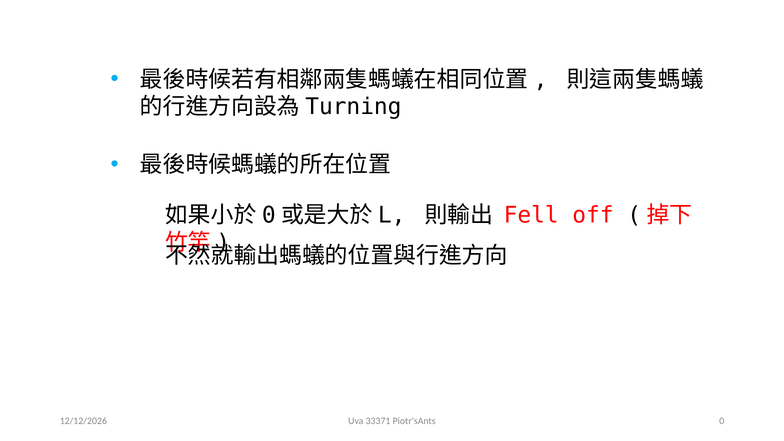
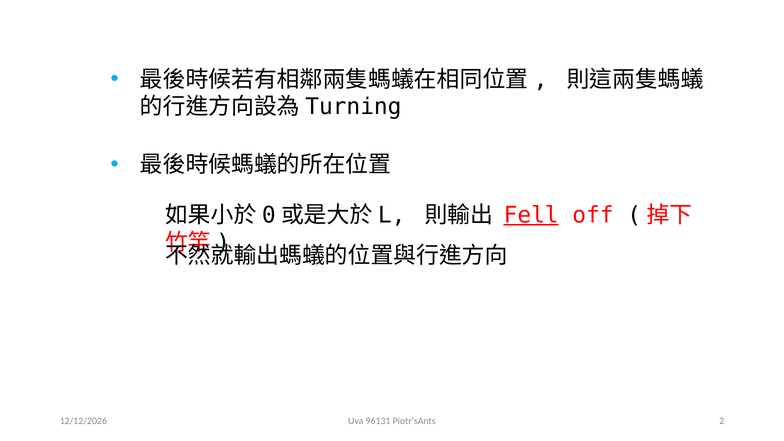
Fell underline: none -> present (531, 215)
33371: 33371 -> 96131 (378, 421)
0: 0 -> 2 (722, 421)
